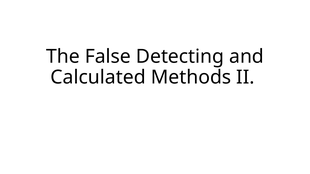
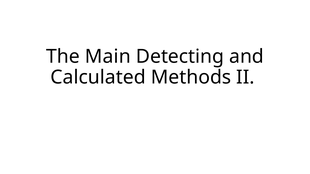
False: False -> Main (108, 57)
